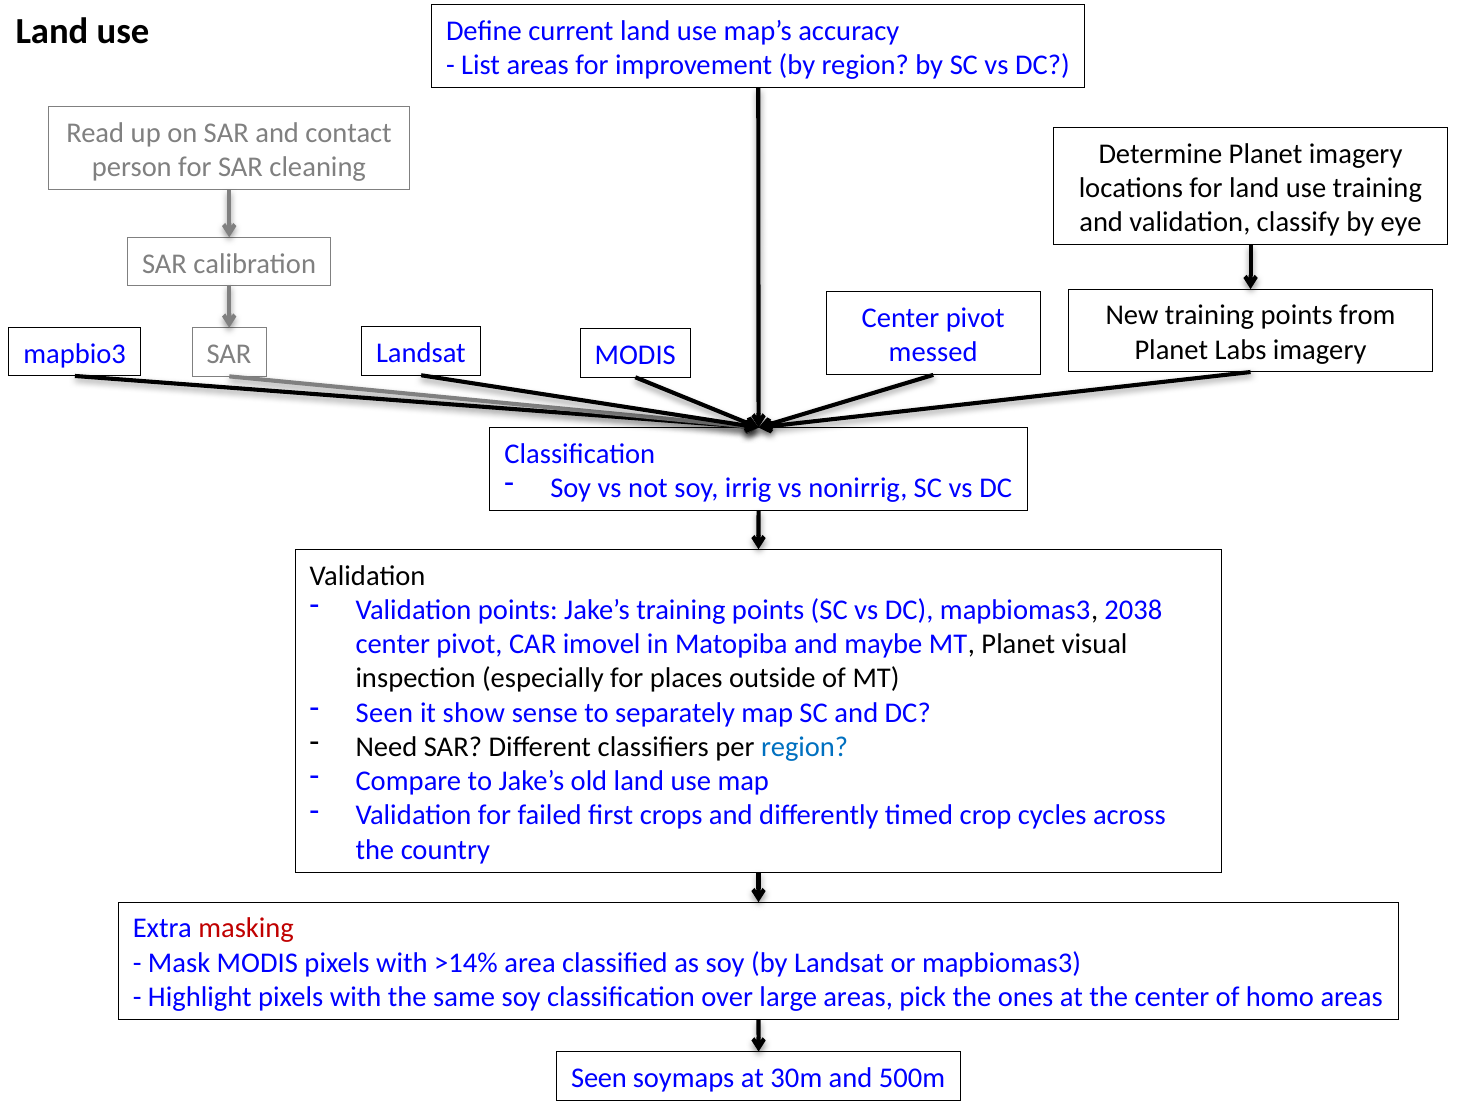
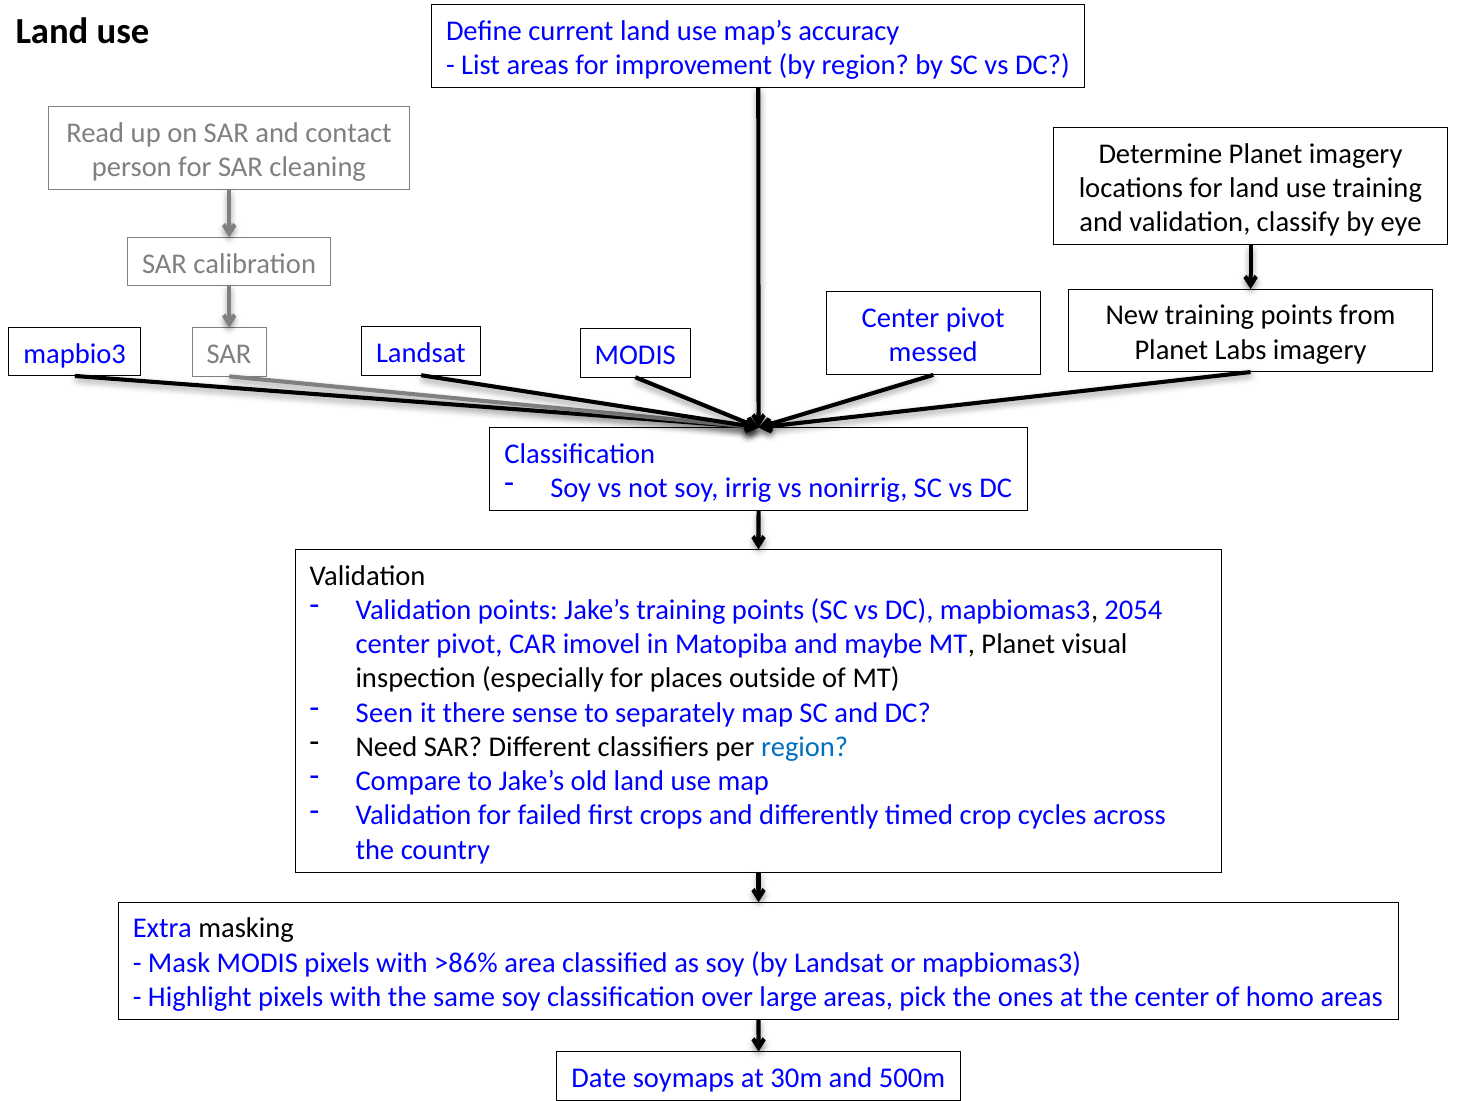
2038: 2038 -> 2054 (1133, 610)
show: show -> there (474, 713)
masking colour: red -> black (246, 929)
>14%: >14% -> >86% (466, 963)
Seen: Seen -> Date (599, 1078)
